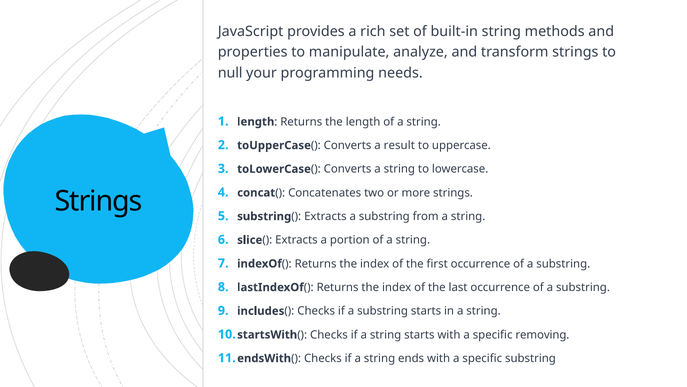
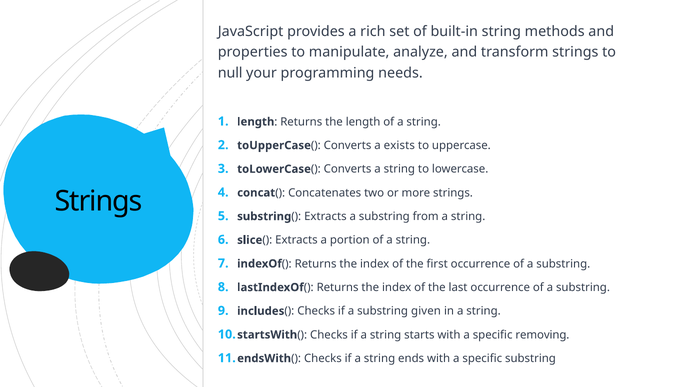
result: result -> exists (399, 145)
substring starts: starts -> given (426, 311)
